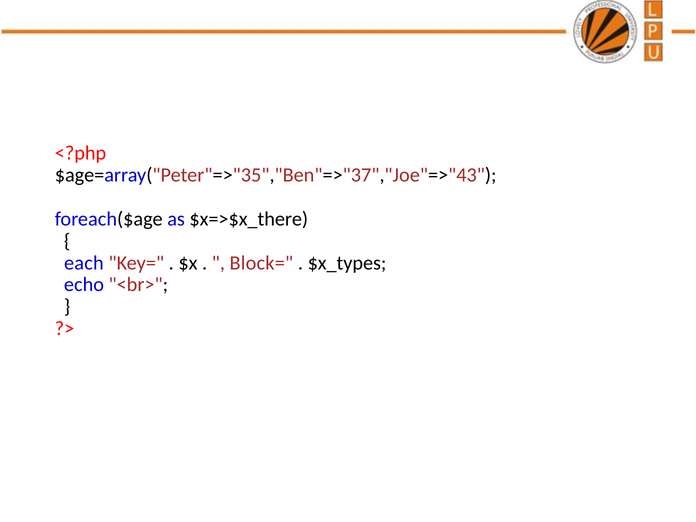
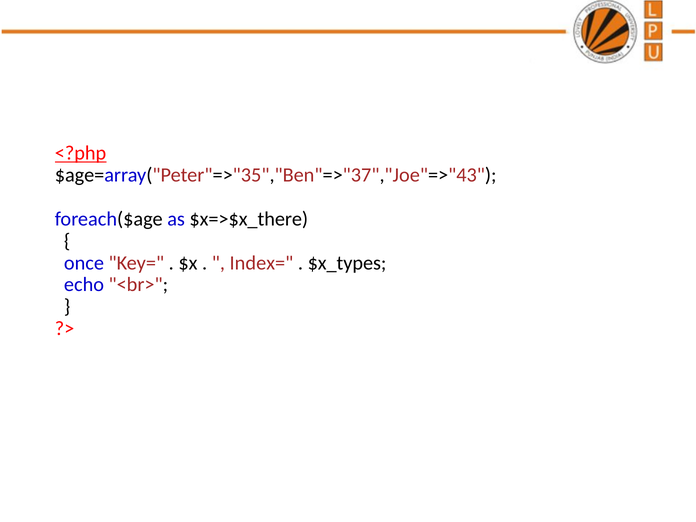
<?php underline: none -> present (81, 153)
each: each -> once (84, 263)
Block=: Block= -> Index= (261, 263)
